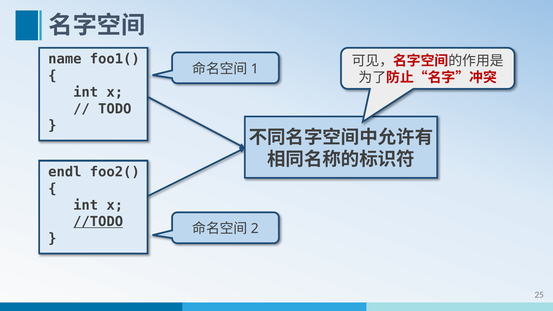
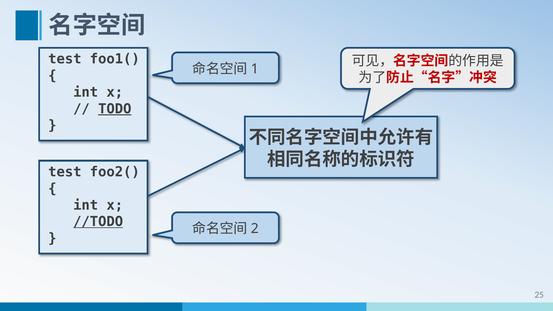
name: name -> test (65, 59)
TODO underline: none -> present (115, 109)
endl: endl -> test (65, 172)
